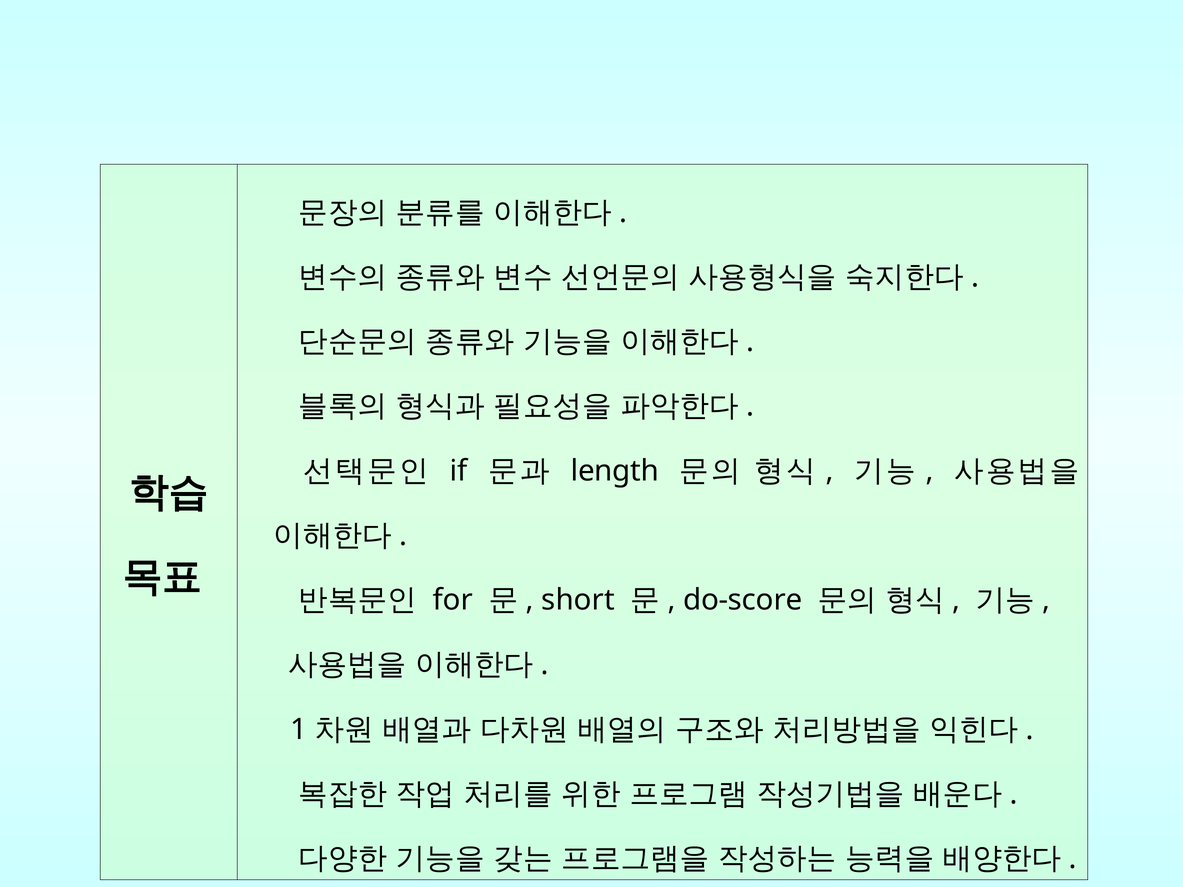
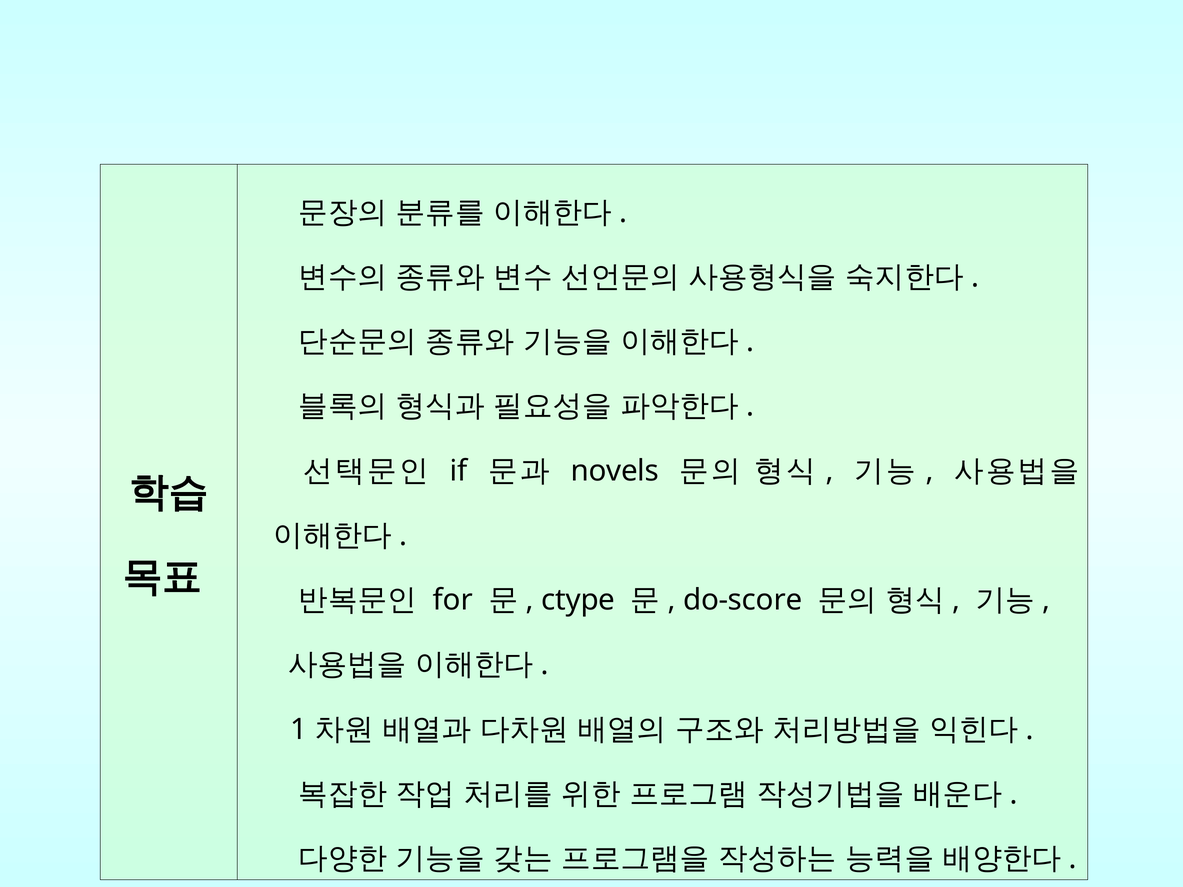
length: length -> novels (615, 471)
short: short -> ctype (578, 600)
